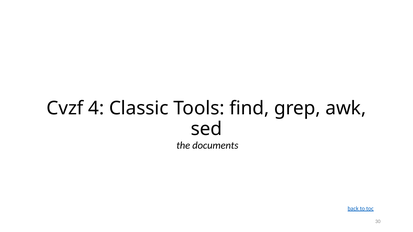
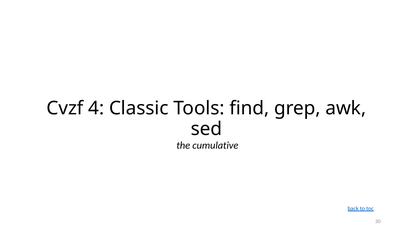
documents: documents -> cumulative (215, 145)
